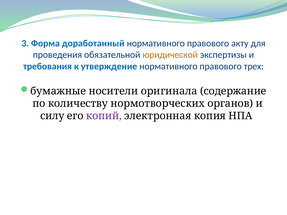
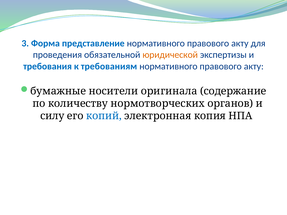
доработанный: доработанный -> представление (93, 43)
утверждение: утверждение -> требованиям (109, 66)
трех: трех -> акту (254, 66)
копий colour: purple -> blue (104, 116)
